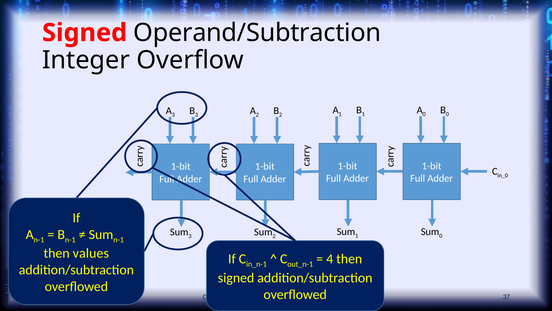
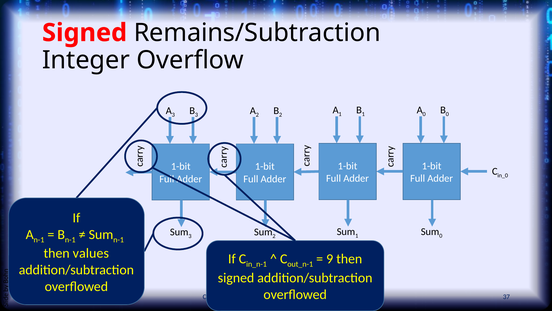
Operand/Subtraction: Operand/Subtraction -> Remains/Subtraction (257, 33)
4: 4 -> 9 (330, 259)
